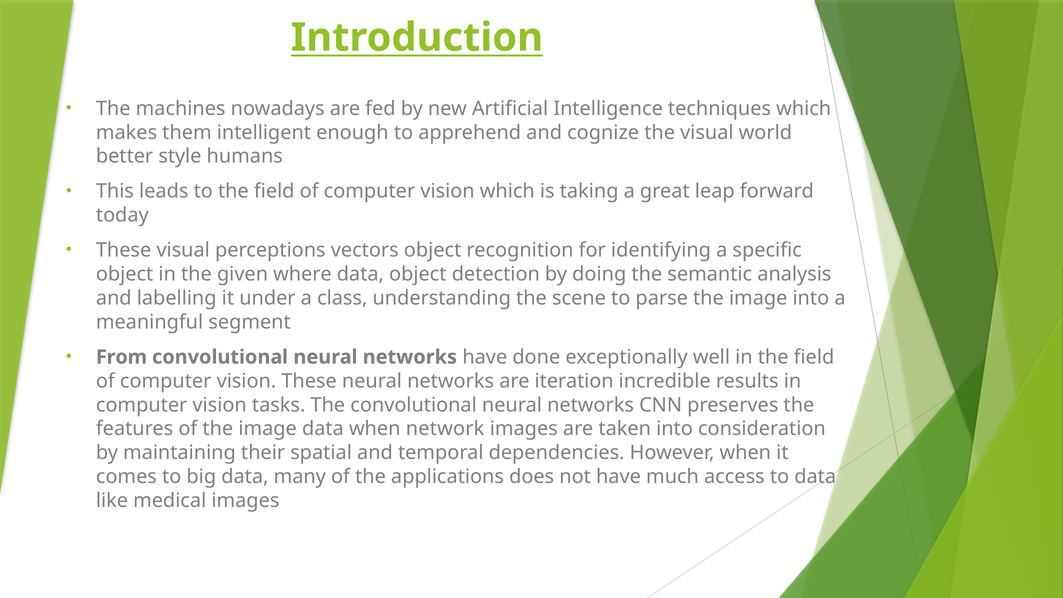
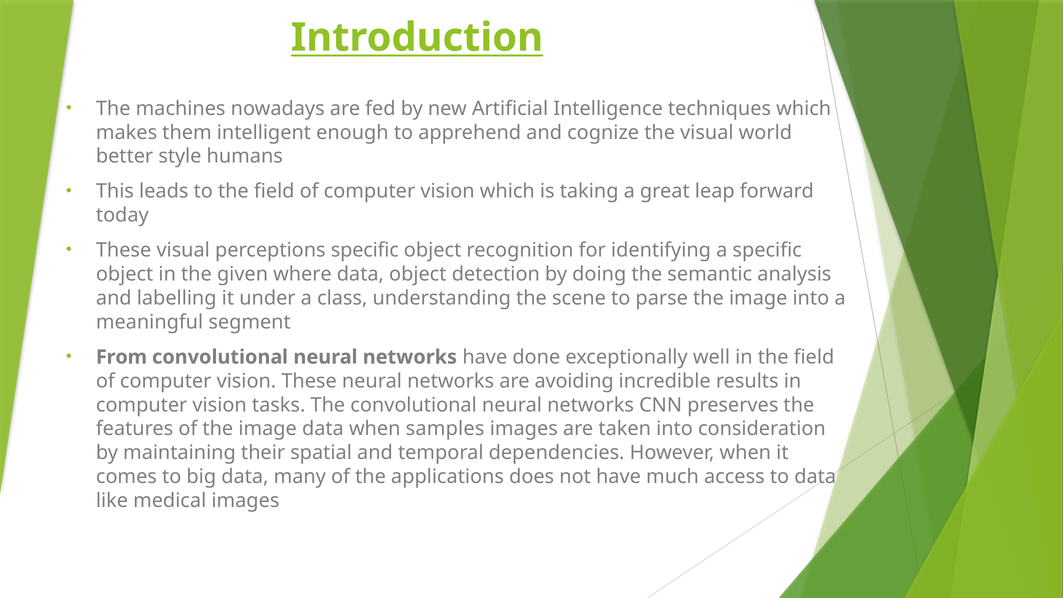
perceptions vectors: vectors -> specific (365, 250)
iteration: iteration -> avoiding (574, 381)
network: network -> samples (445, 429)
